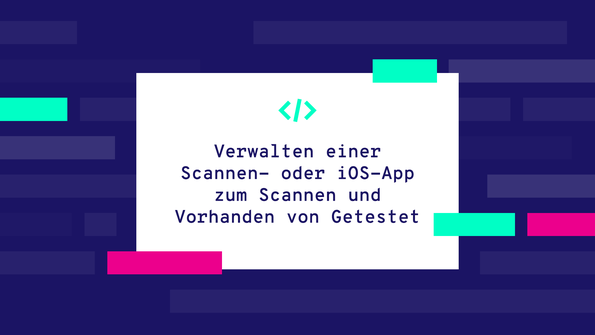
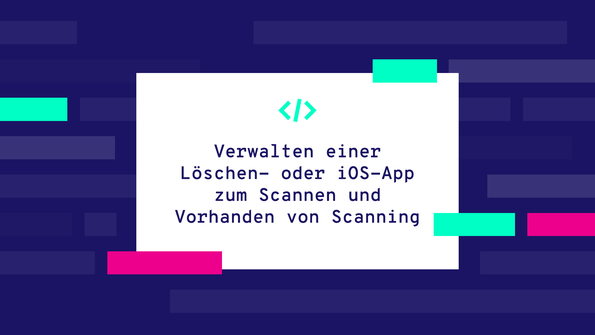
Scannen-: Scannen- -> Löschen- (225, 173)
Getestet: Getestet -> Scanning (376, 217)
